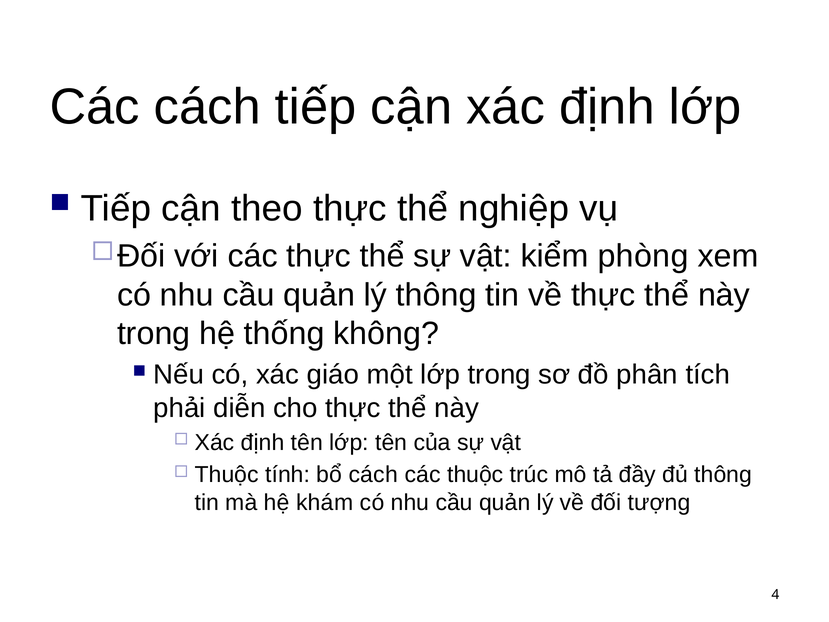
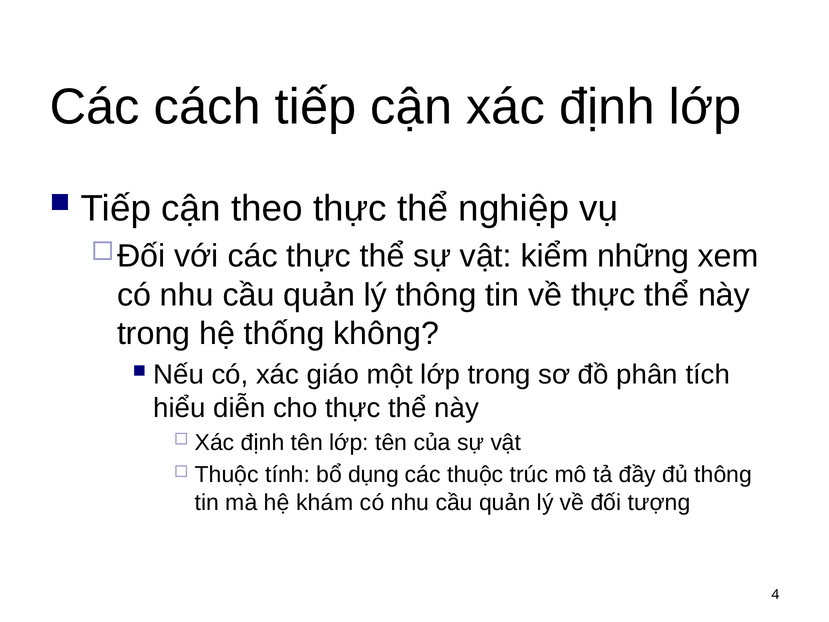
phòng: phòng -> những (643, 256)
phải: phải -> hiểu (179, 408)
bổ cách: cách -> dụng (374, 475)
